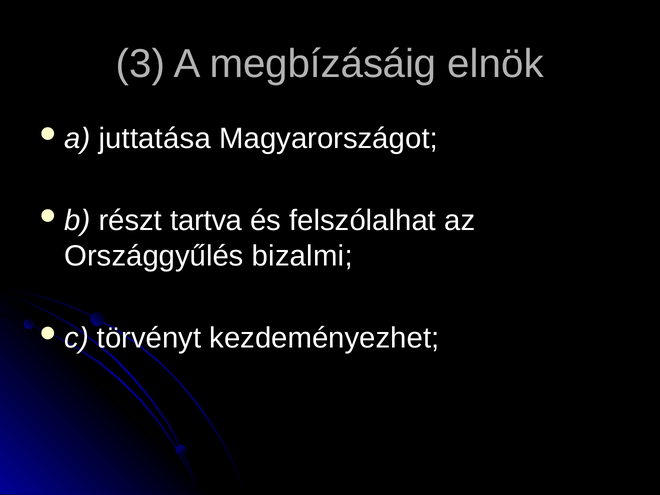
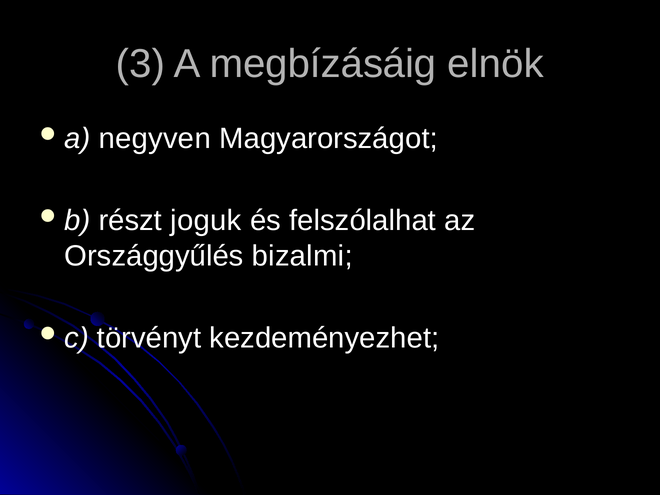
juttatása: juttatása -> negyven (155, 138)
tartva: tartva -> joguk (206, 221)
